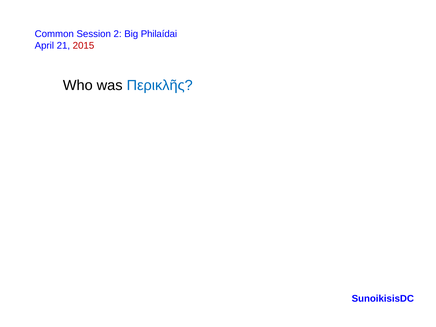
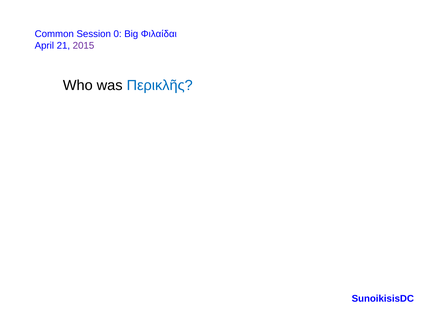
2: 2 -> 0 (118, 34)
Philaídai: Philaídai -> Φιλαίδαι (159, 34)
2015 colour: red -> purple (83, 46)
